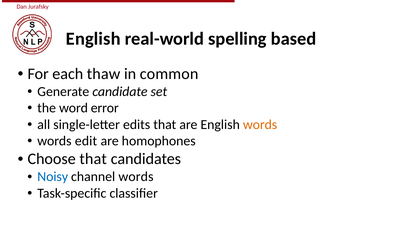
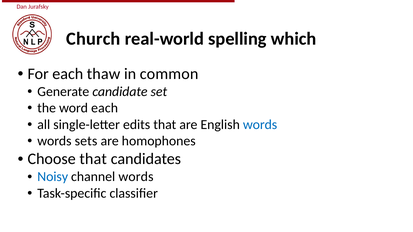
English: English -> Church (93, 39)
based: based -> which (294, 39)
word error: error -> each (105, 108)
words colour: orange -> blue (260, 125)
edit: edit -> sets (86, 141)
